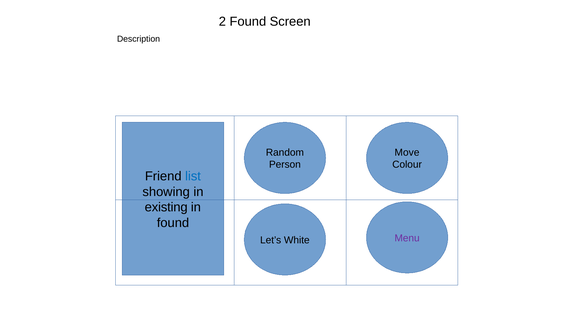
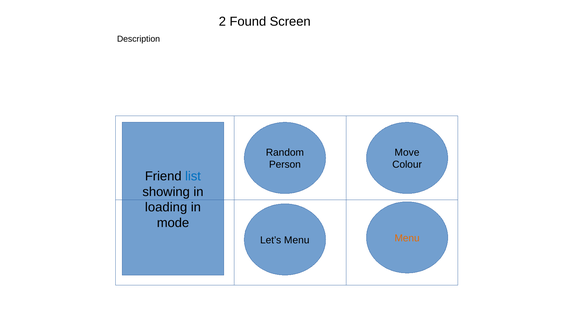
existing: existing -> loading (166, 207)
found: found -> mode (173, 223)
Menu colour: purple -> orange (407, 238)
Let’s White: White -> Menu (297, 240)
